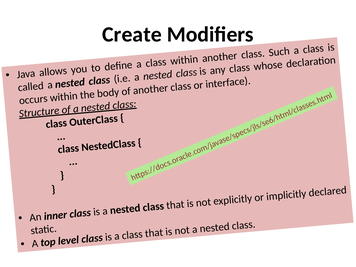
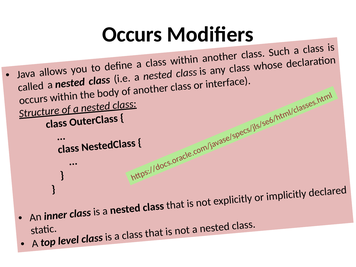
Create: Create -> Occurs (132, 34)
